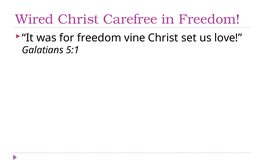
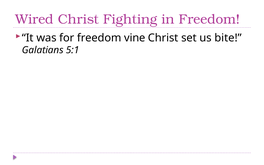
Carefree: Carefree -> Fighting (130, 19)
love: love -> bite (228, 38)
